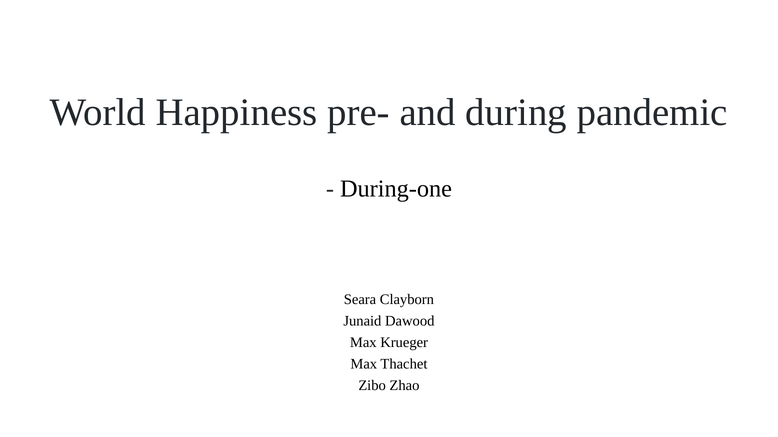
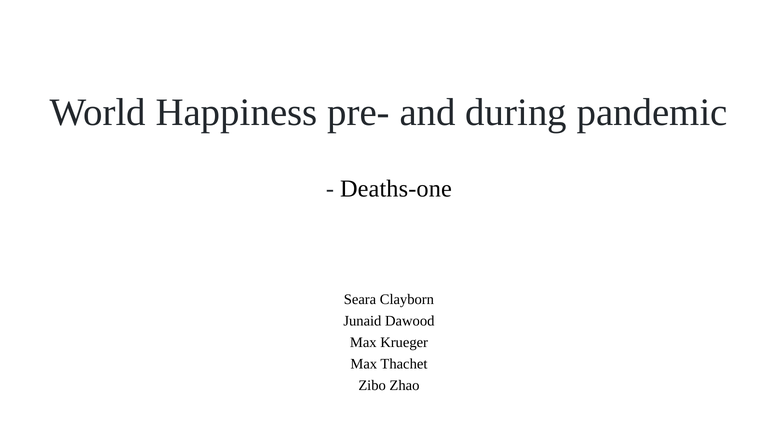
During-one: During-one -> Deaths-one (396, 189)
